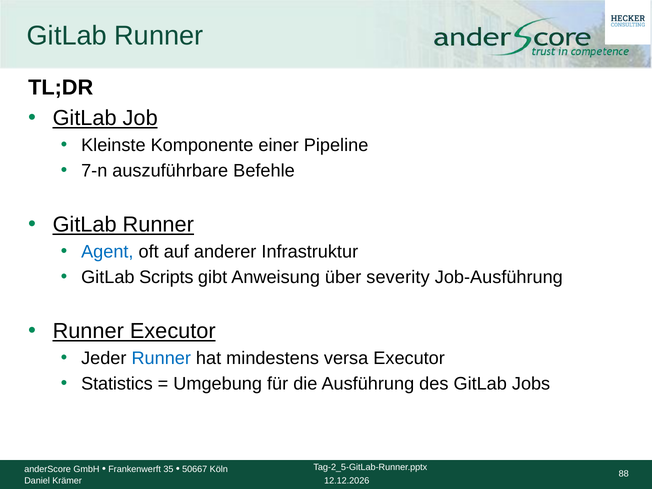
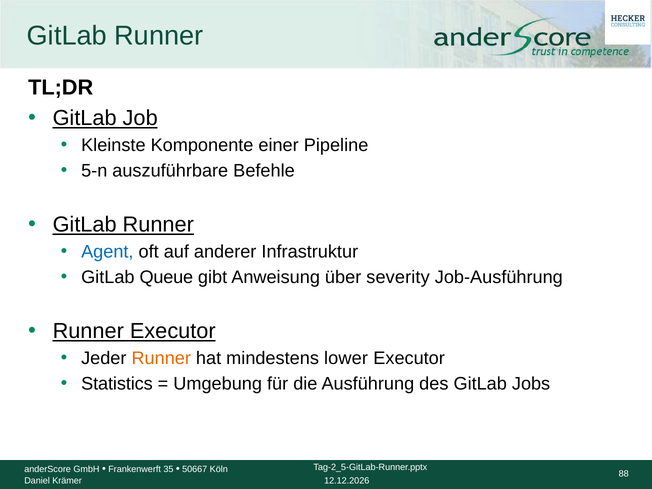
7-n: 7-n -> 5-n (94, 171)
Scripts: Scripts -> Queue (166, 277)
Runner colour: blue -> orange (161, 358)
versa: versa -> lower (346, 358)
